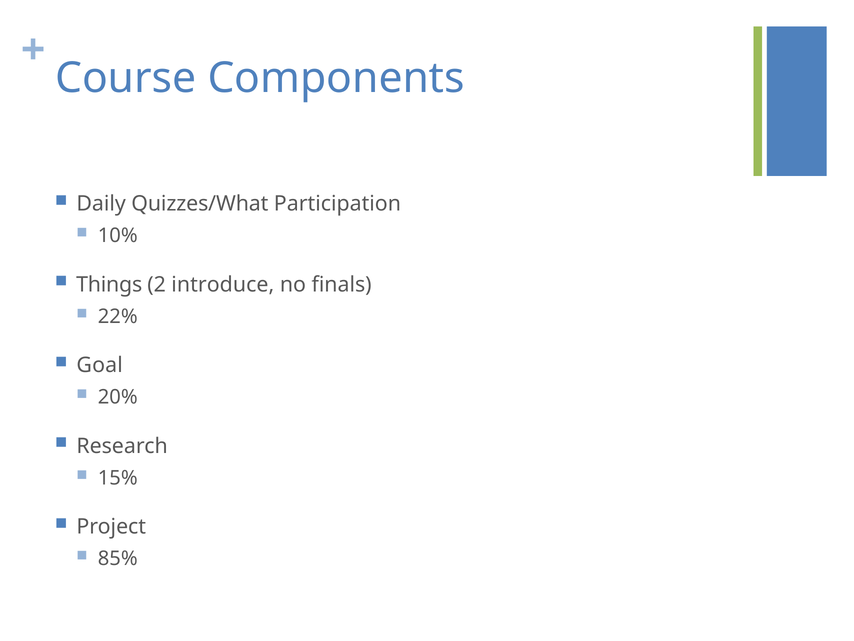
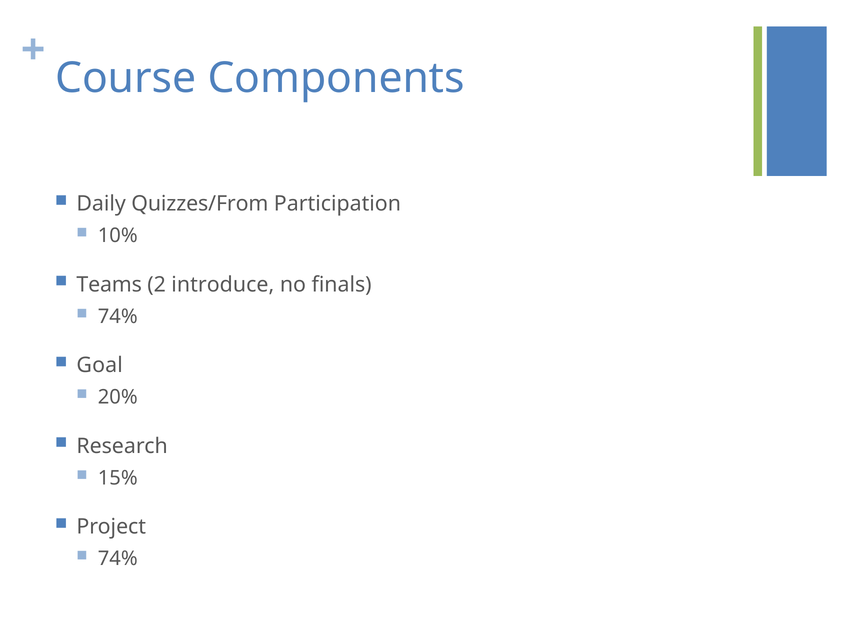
Quizzes/What: Quizzes/What -> Quizzes/From (200, 204)
Things: Things -> Teams (109, 284)
22%: 22% -> 74% (118, 316)
85%: 85% -> 74% (118, 558)
